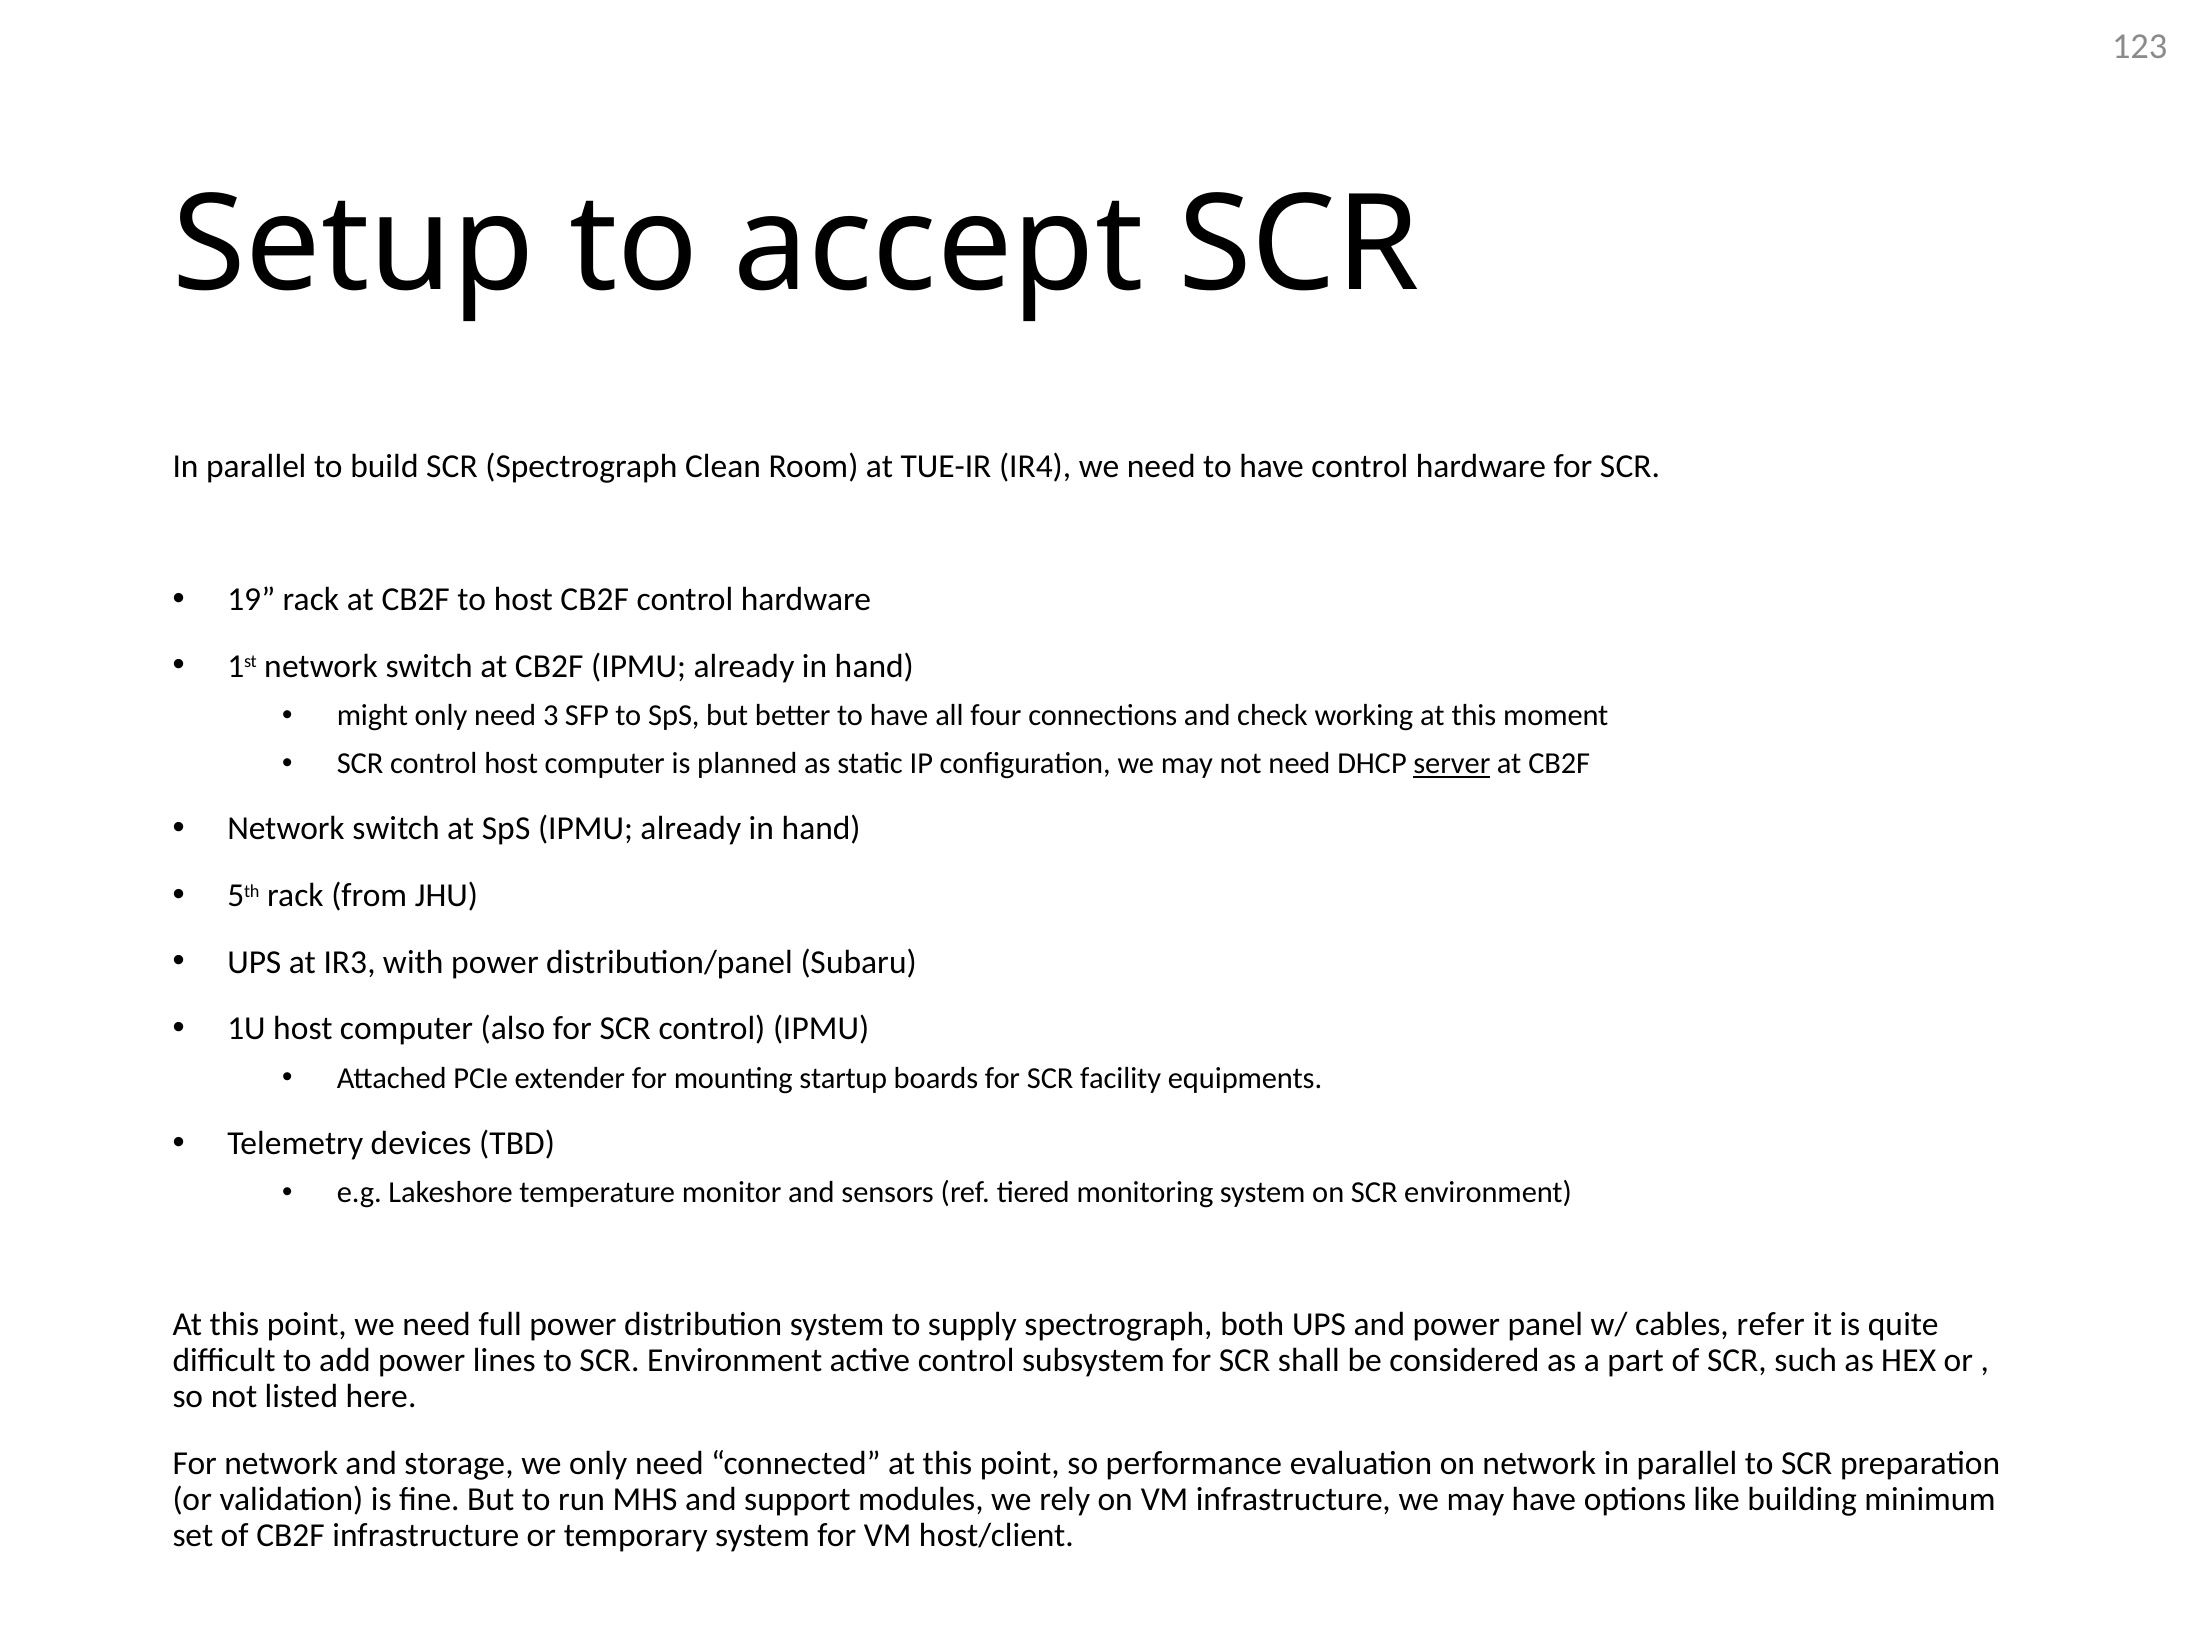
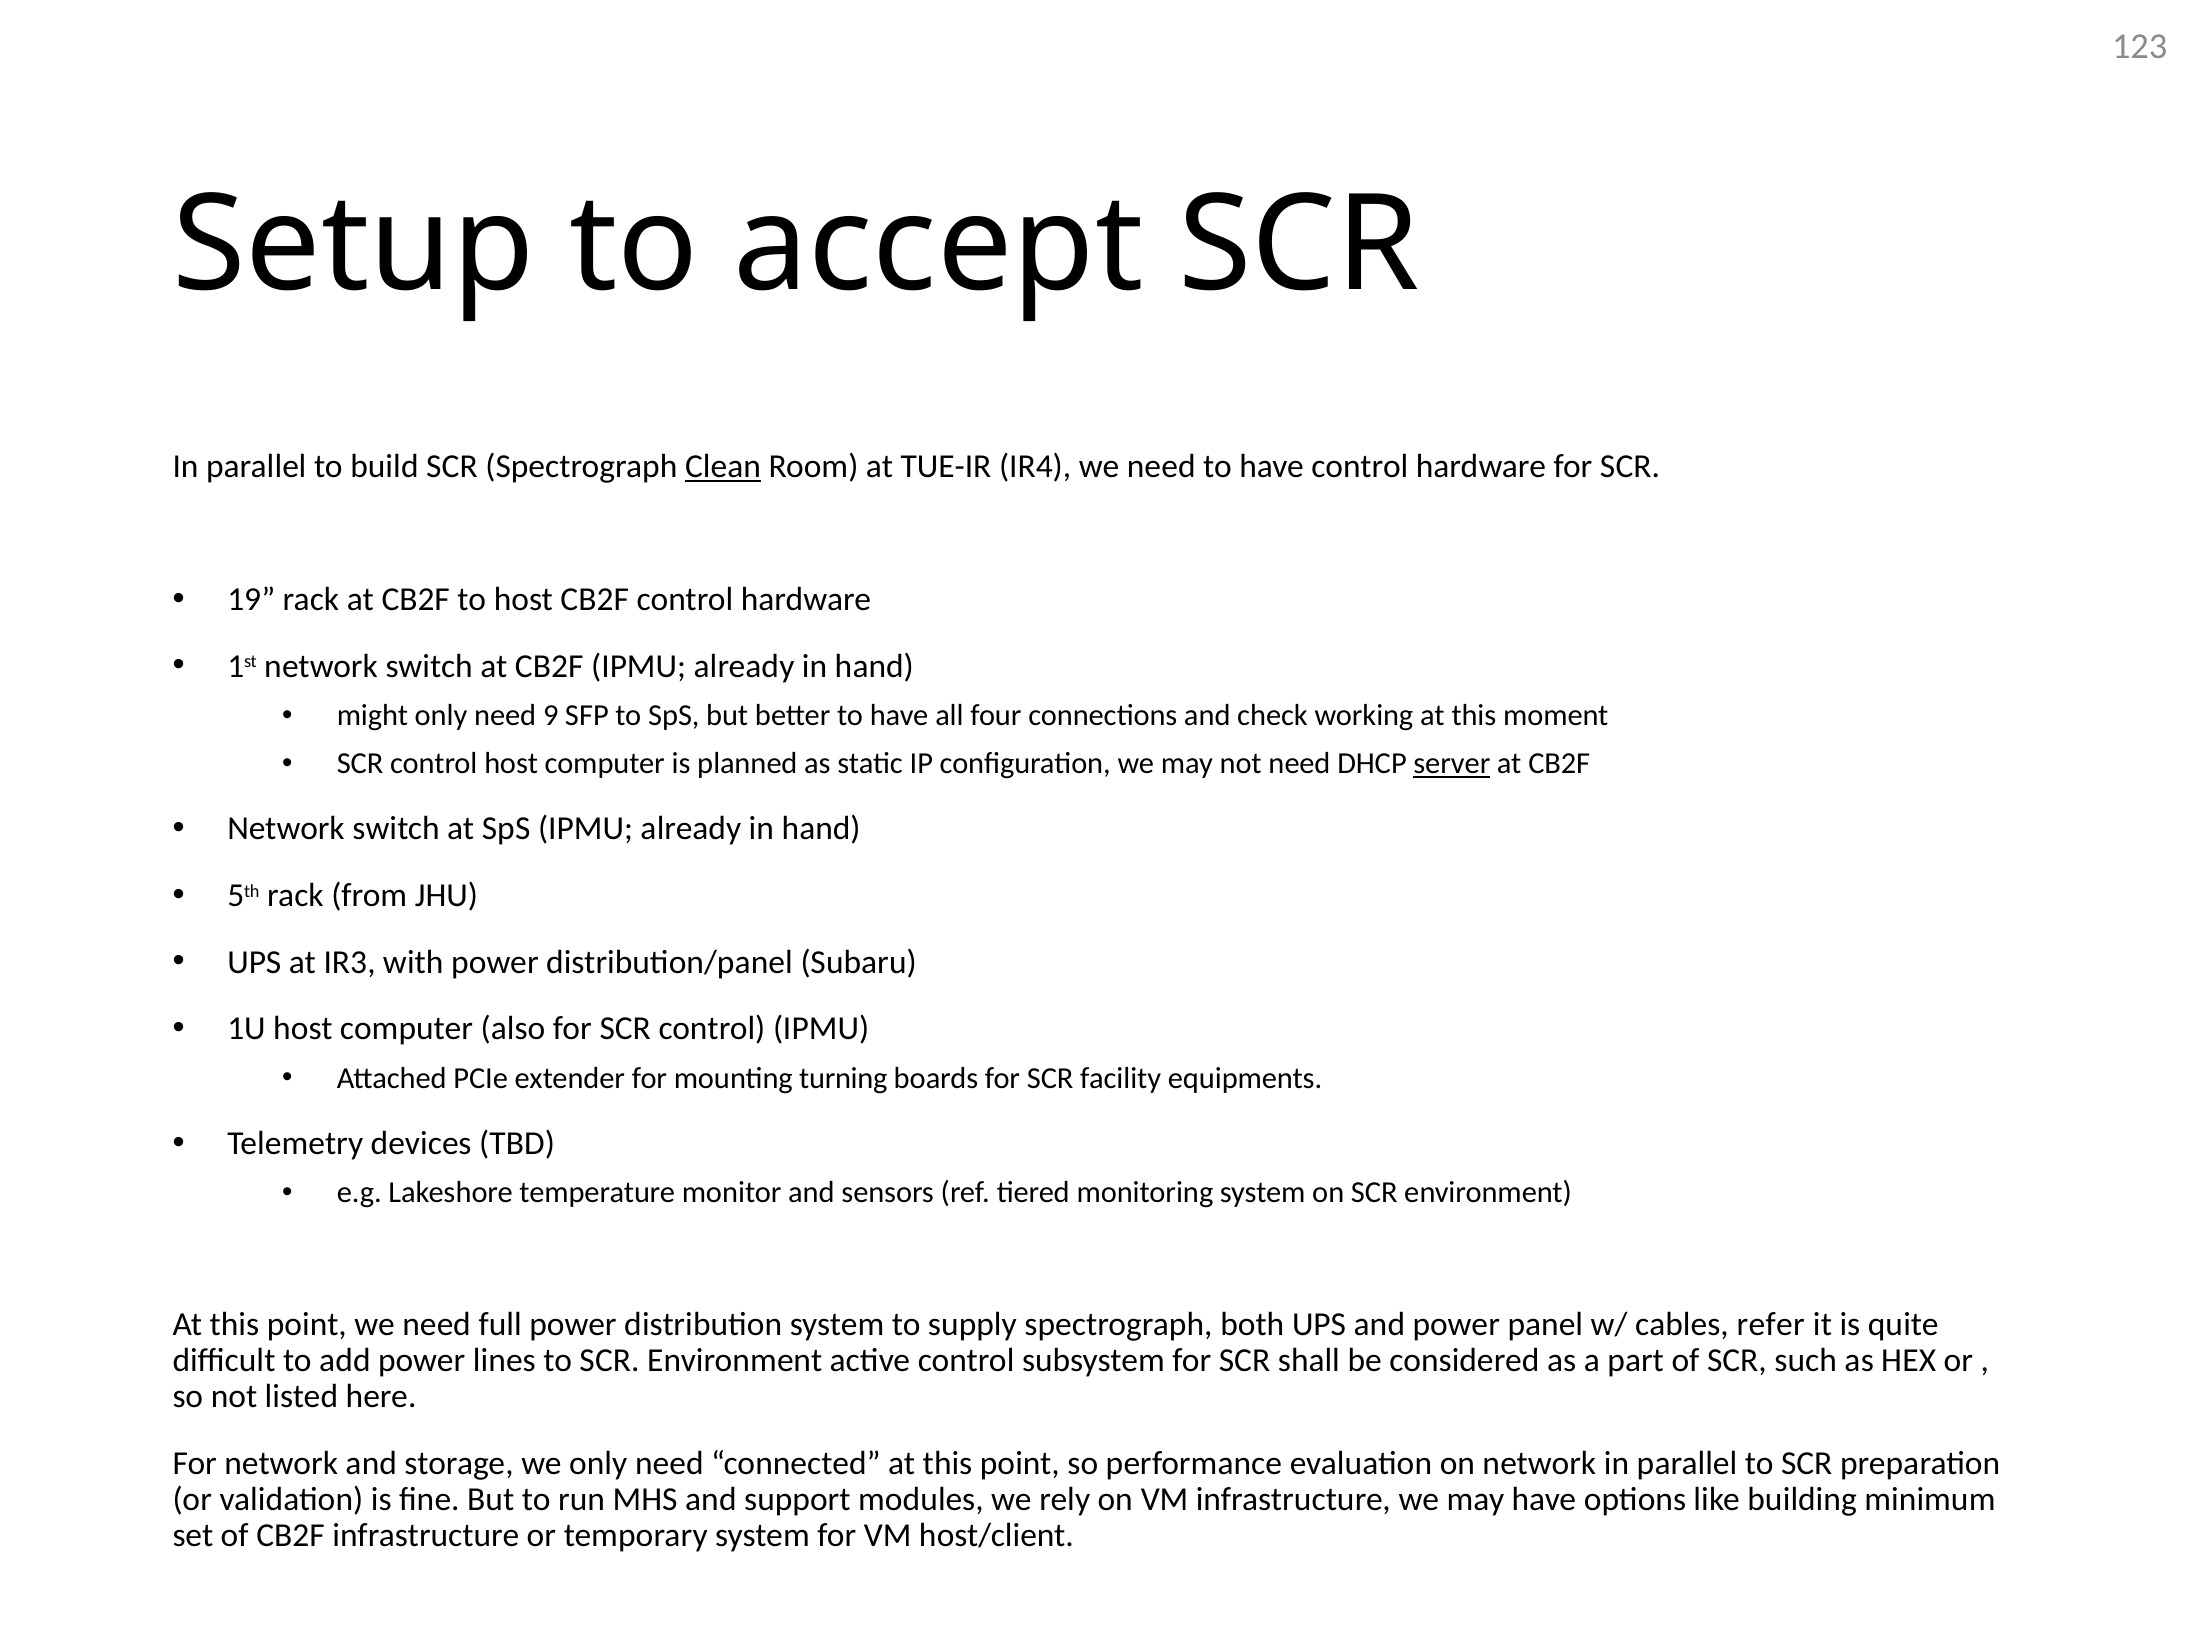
Clean underline: none -> present (723, 466)
3: 3 -> 9 (551, 716)
startup: startup -> turning (843, 1078)
